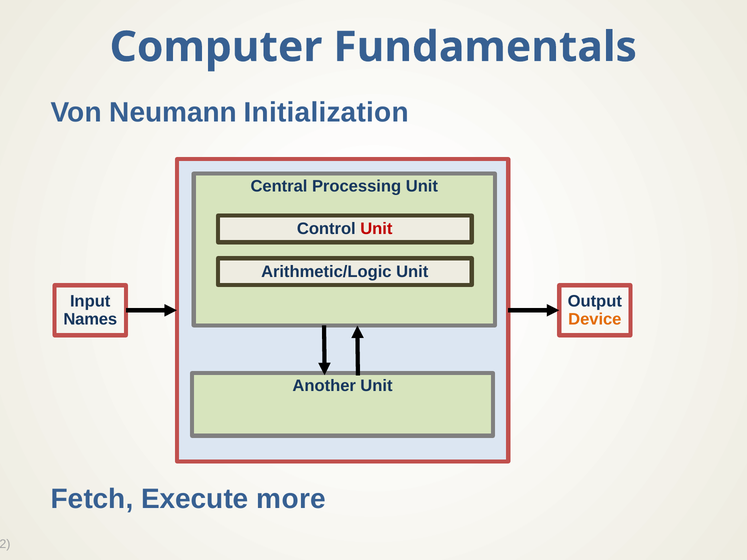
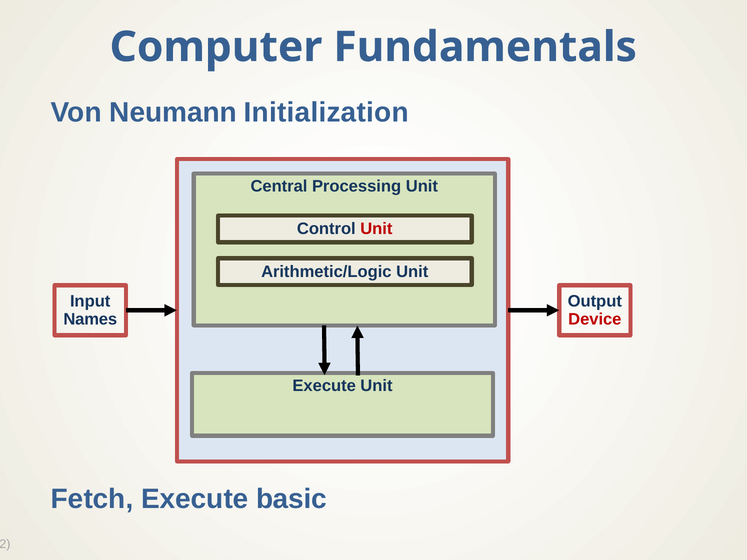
Device colour: orange -> red (595, 319)
Another: Another -> Execute (324, 386)
more: more -> basic (291, 499)
